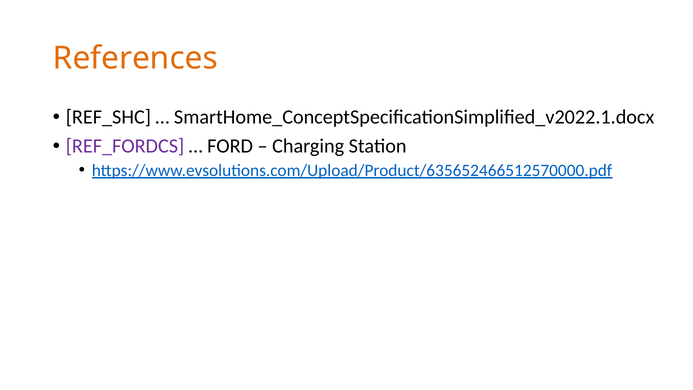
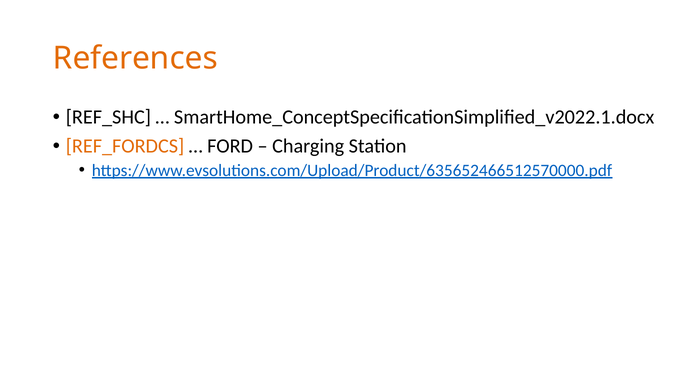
REF_FORDCS colour: purple -> orange (125, 146)
